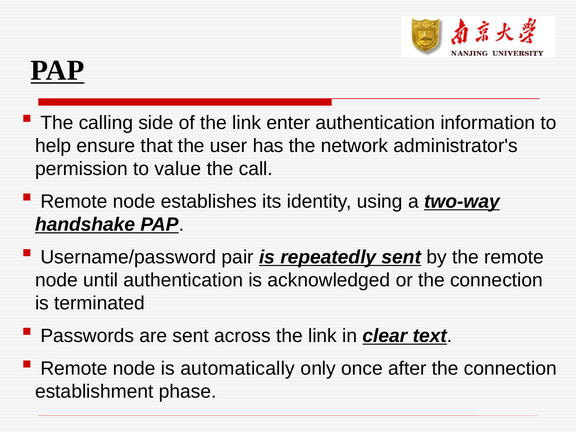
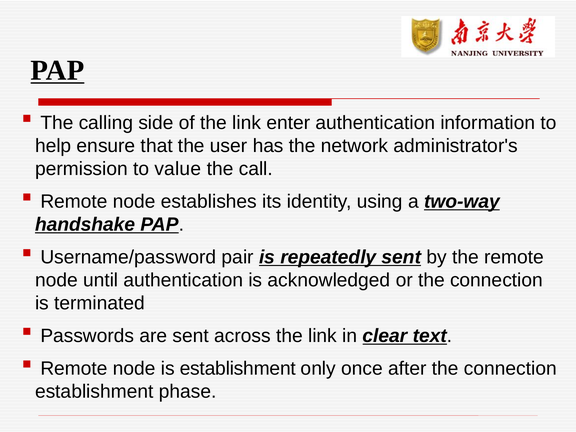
is automatically: automatically -> establishment (238, 369)
